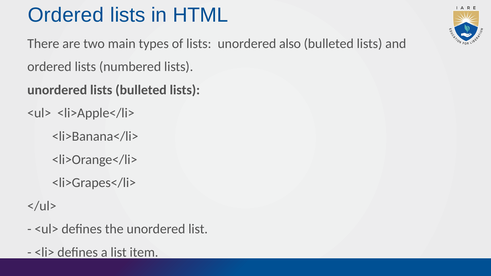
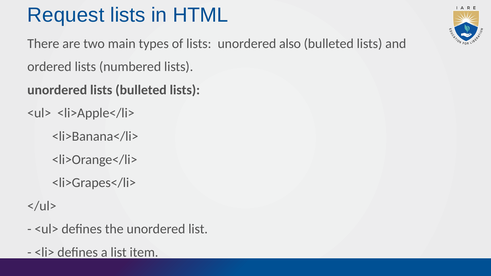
Ordered: Ordered -> Request (66, 15)
